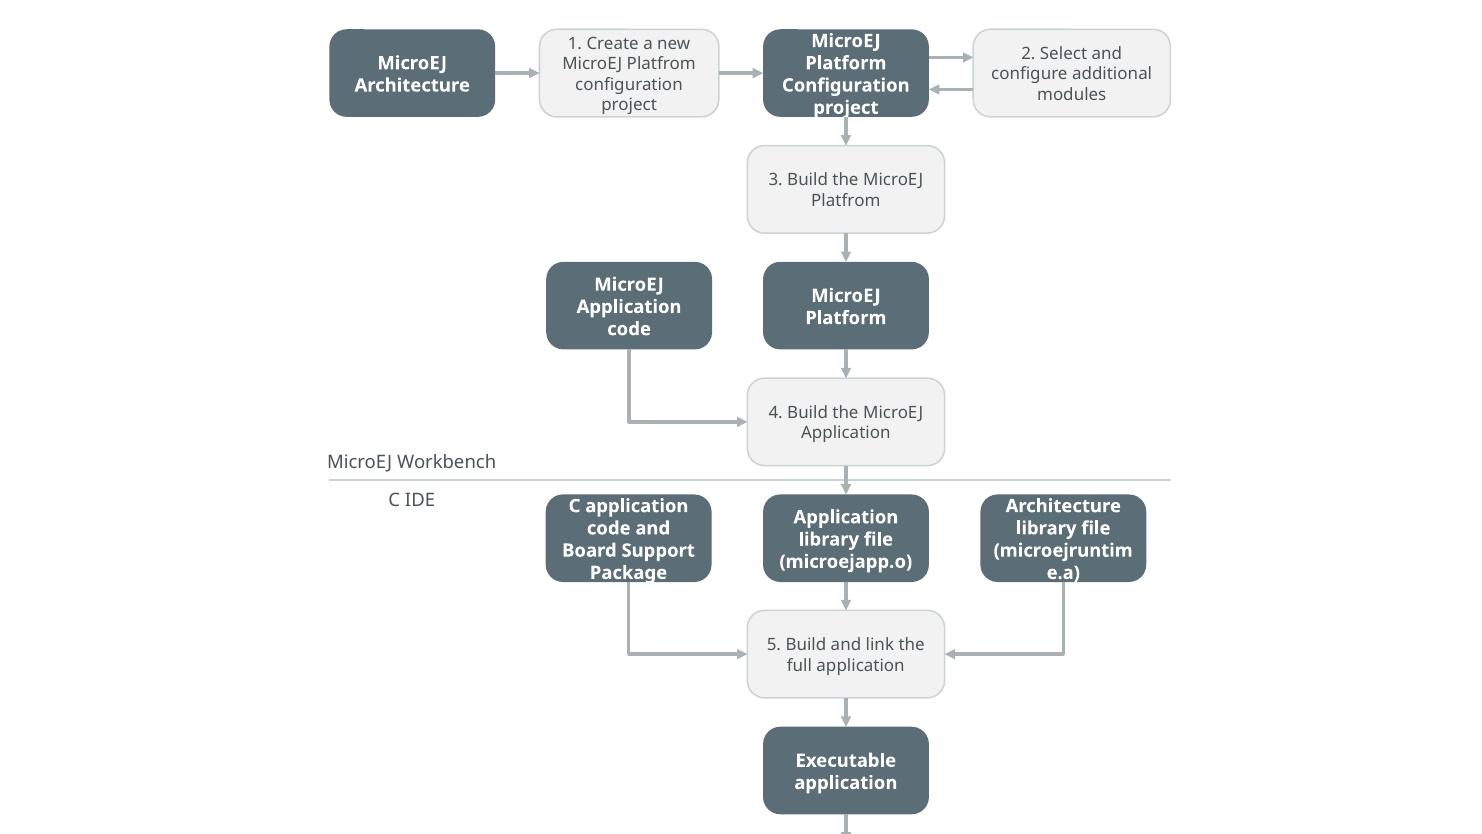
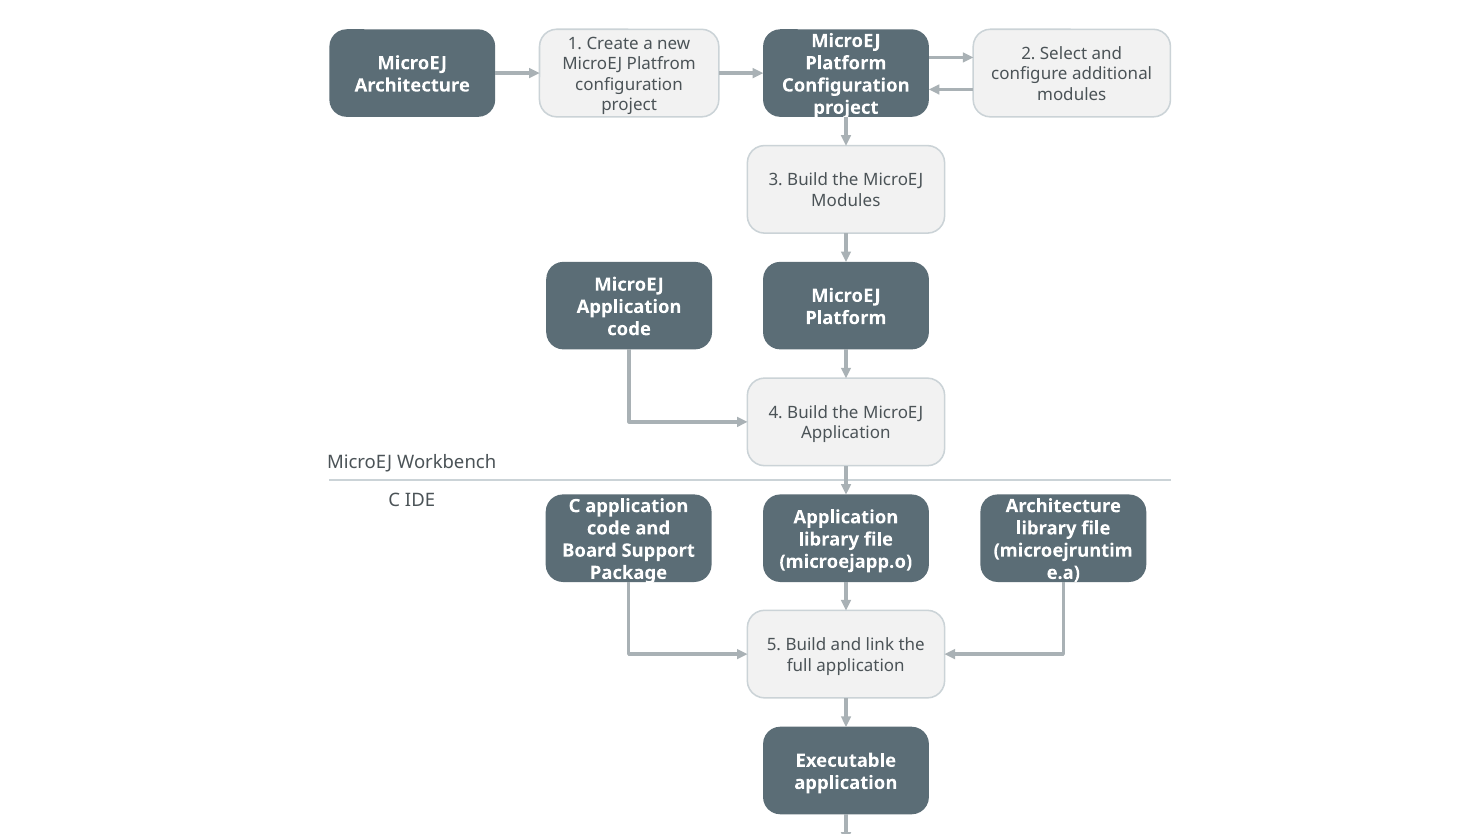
Platfrom: Platfrom -> Modules (846, 201)
